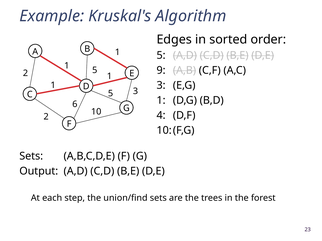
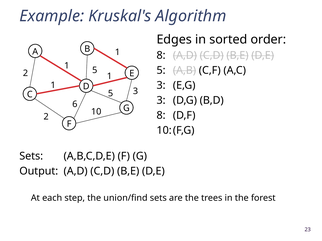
5: 5 -> 8 (161, 56)
9: 9 -> 5 (161, 71)
1: 1 -> 3 (161, 101)
4: 4 -> 8 (161, 116)
